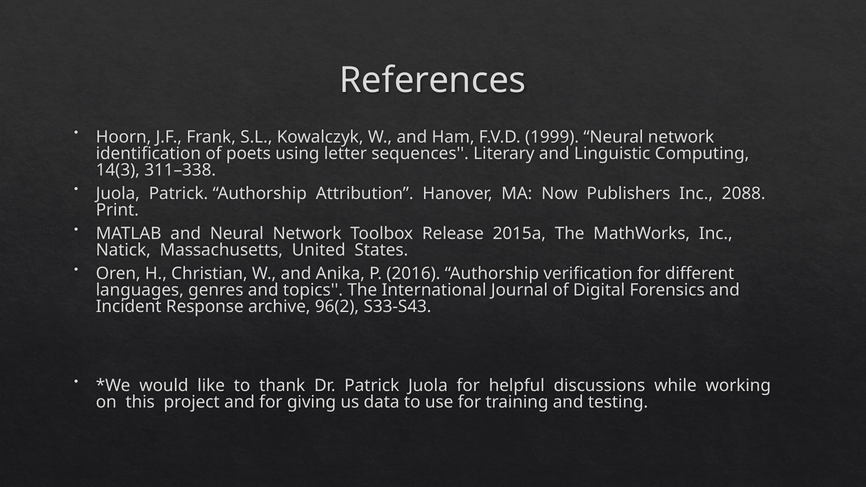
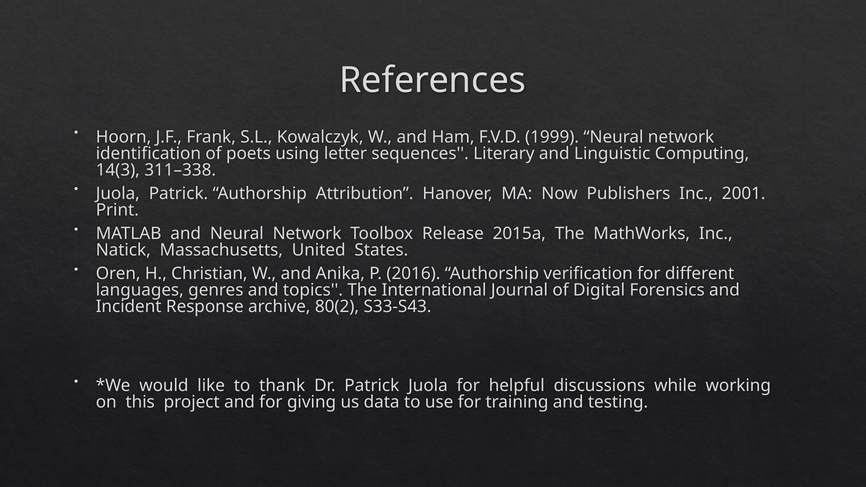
2088: 2088 -> 2001 (744, 194)
96(2: 96(2 -> 80(2 (337, 307)
